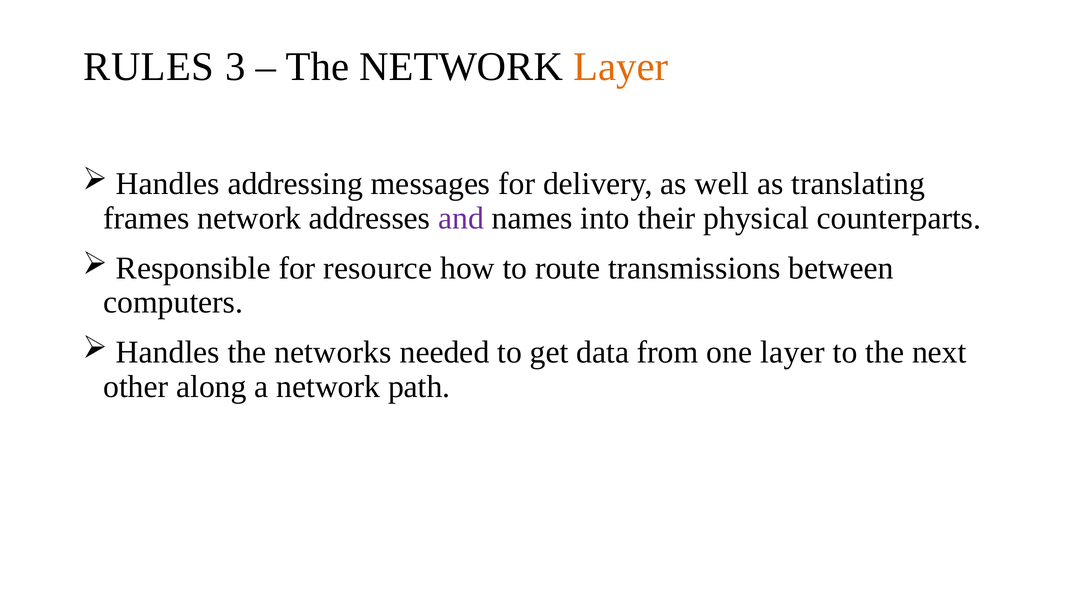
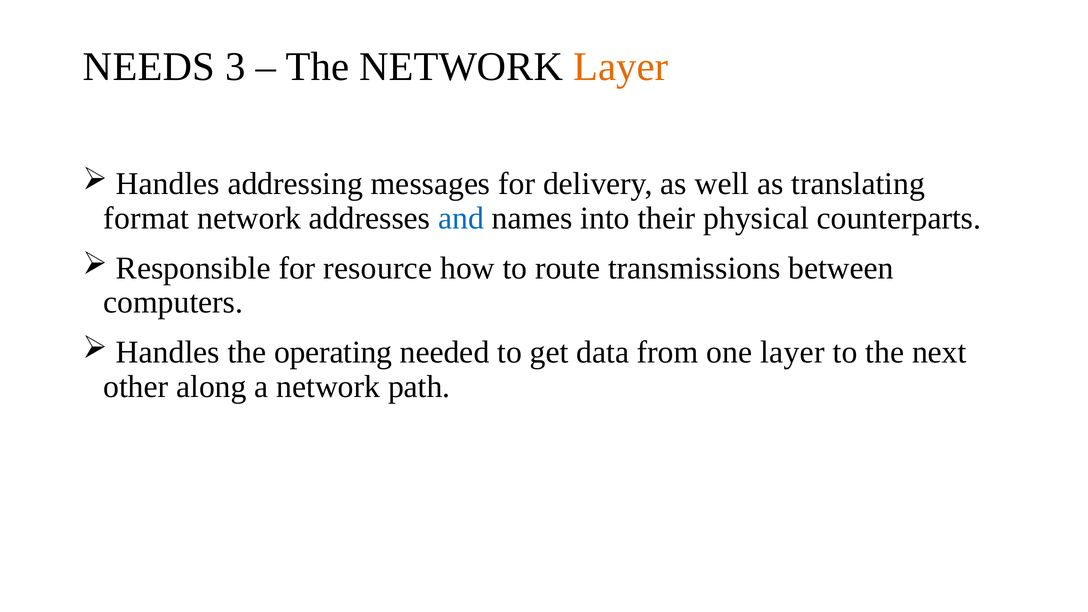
RULES: RULES -> NEEDS (149, 67)
frames: frames -> format (146, 218)
and colour: purple -> blue (461, 218)
networks: networks -> operating (333, 352)
